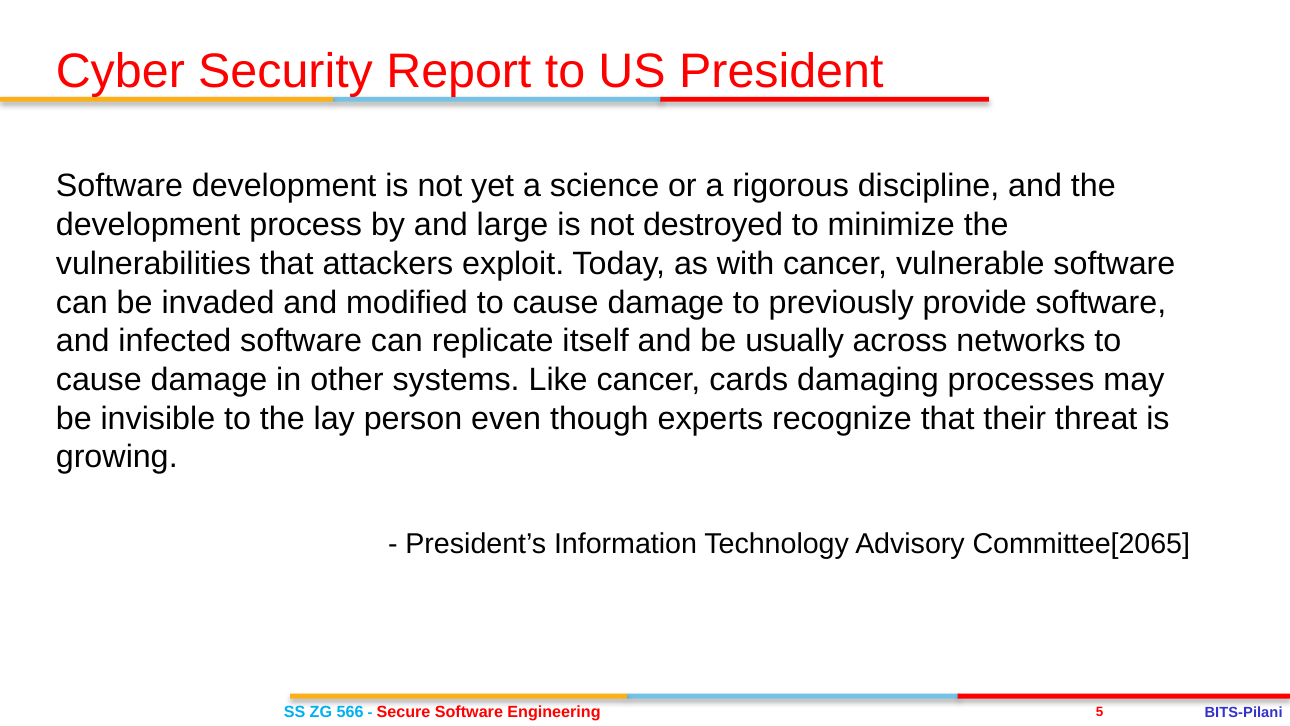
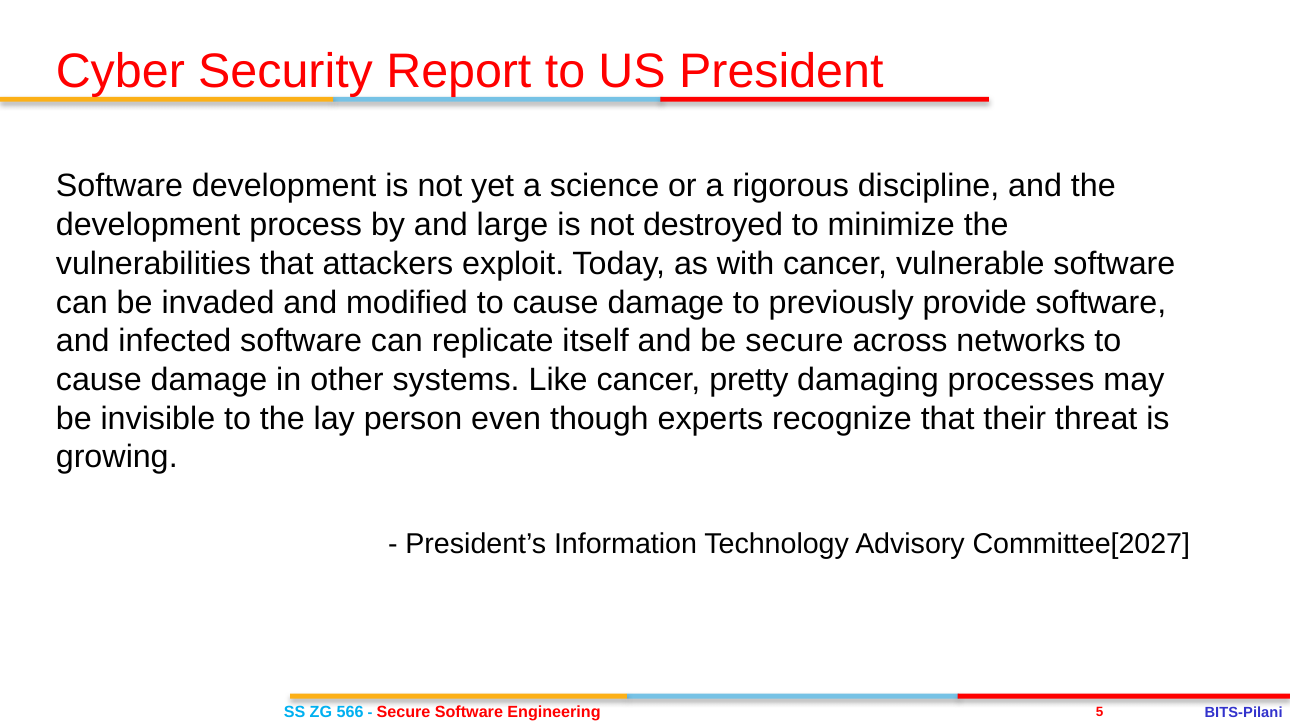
be usually: usually -> secure (794, 341)
cards: cards -> pretty (749, 380)
Committee[2065: Committee[2065 -> Committee[2027 (1081, 544)
